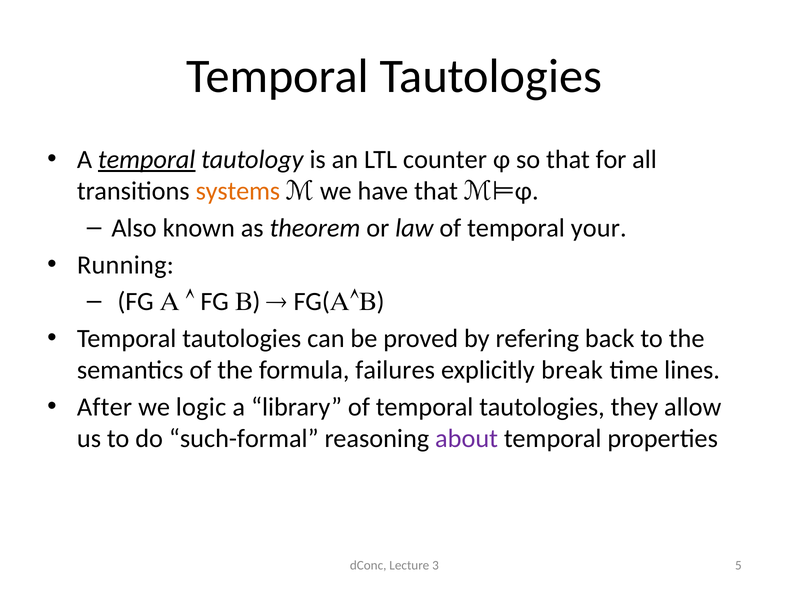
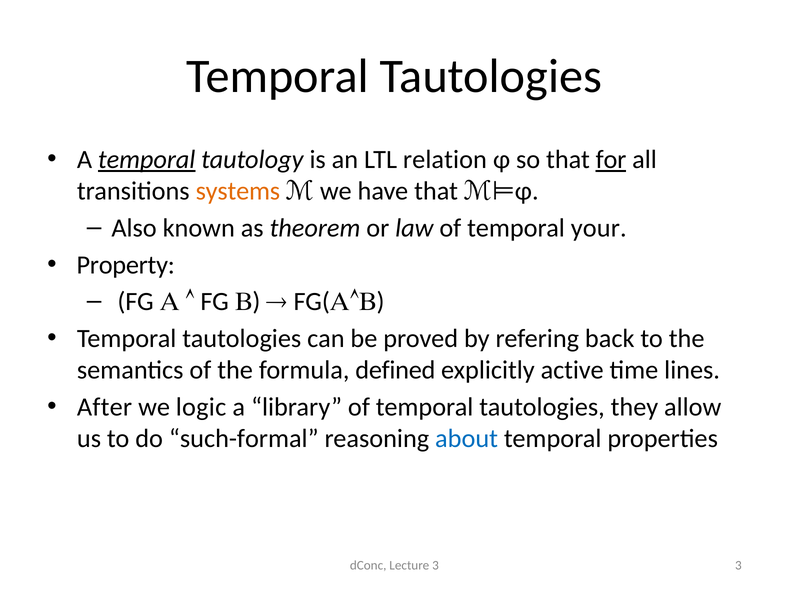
counter: counter -> relation (445, 160)
for underline: none -> present (611, 160)
Running: Running -> Property (126, 265)
failures: failures -> defined (395, 370)
break: break -> active (572, 370)
about colour: purple -> blue (467, 438)
3 5: 5 -> 3 (738, 565)
